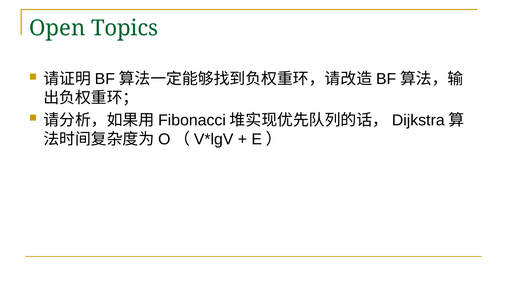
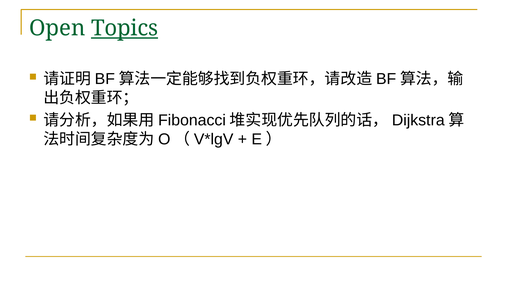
Topics underline: none -> present (125, 28)
